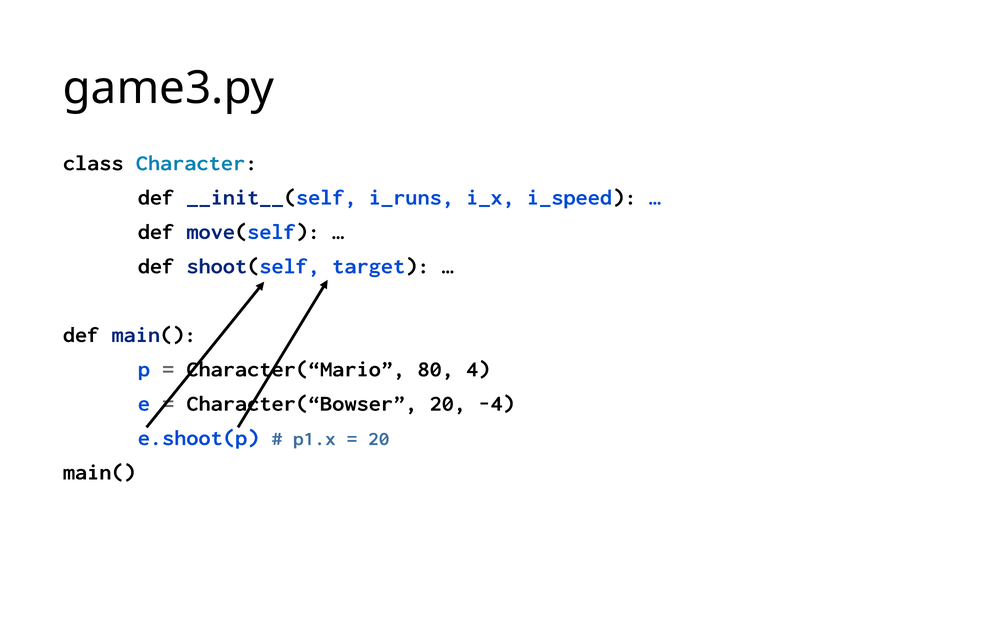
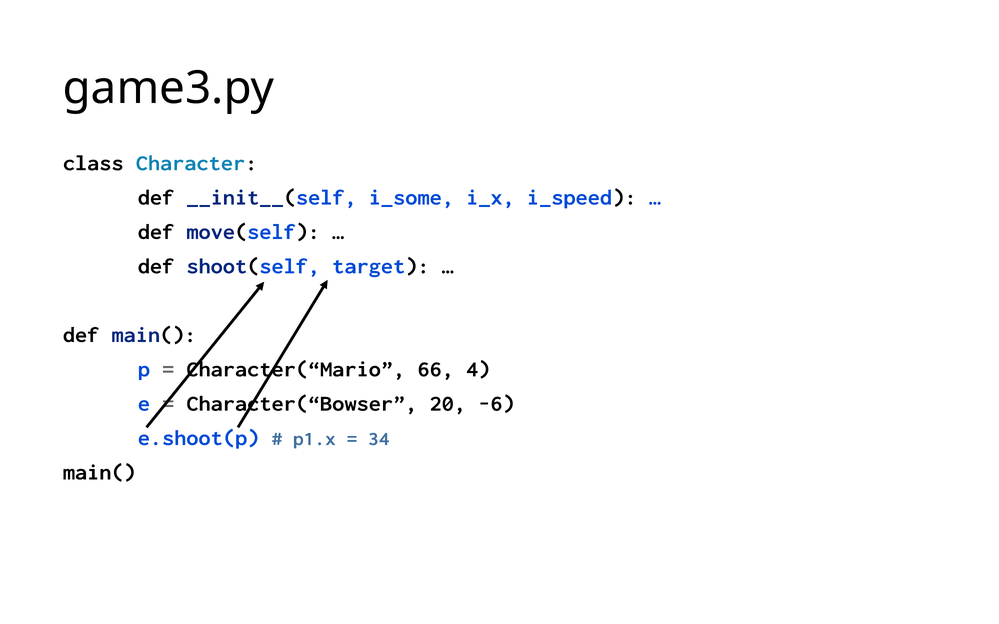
i_runs: i_runs -> i_some (411, 197)
80: 80 -> 66 (436, 369)
-4: -4 -> -6 (496, 404)
20: 20 -> 34 (379, 439)
